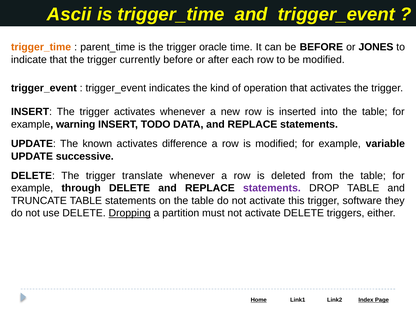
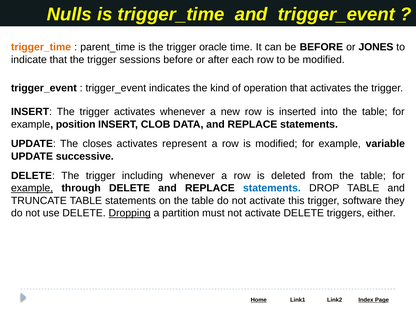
Ascii: Ascii -> Nulls (69, 14)
currently: currently -> sessions (140, 60)
warning: warning -> position (76, 124)
TODO: TODO -> CLOB (156, 124)
known: known -> closes (97, 144)
difference: difference -> represent (185, 144)
translate: translate -> including (142, 176)
example underline: none -> present (32, 188)
statements colour: purple -> blue (272, 188)
